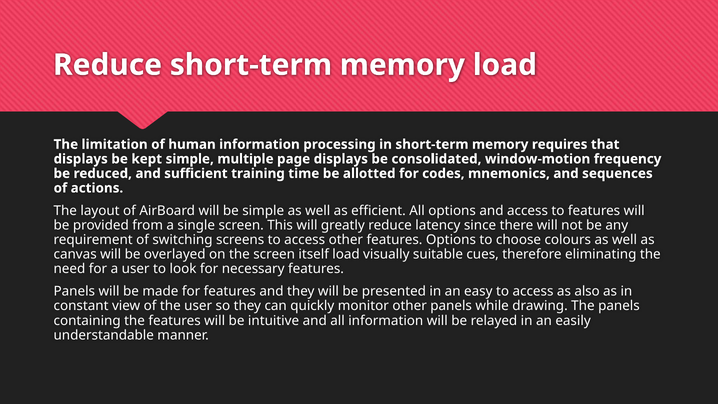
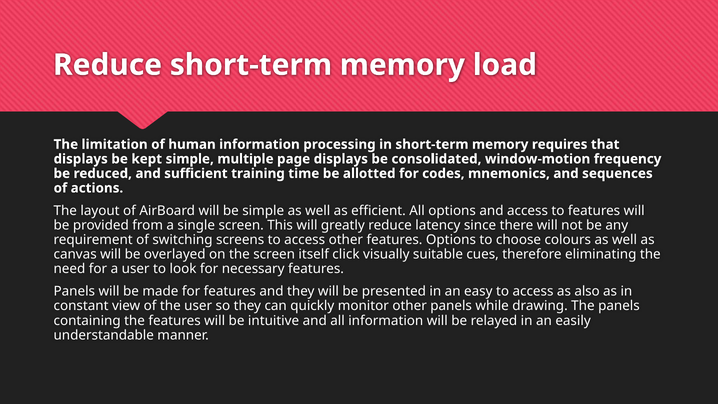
itself load: load -> click (346, 254)
